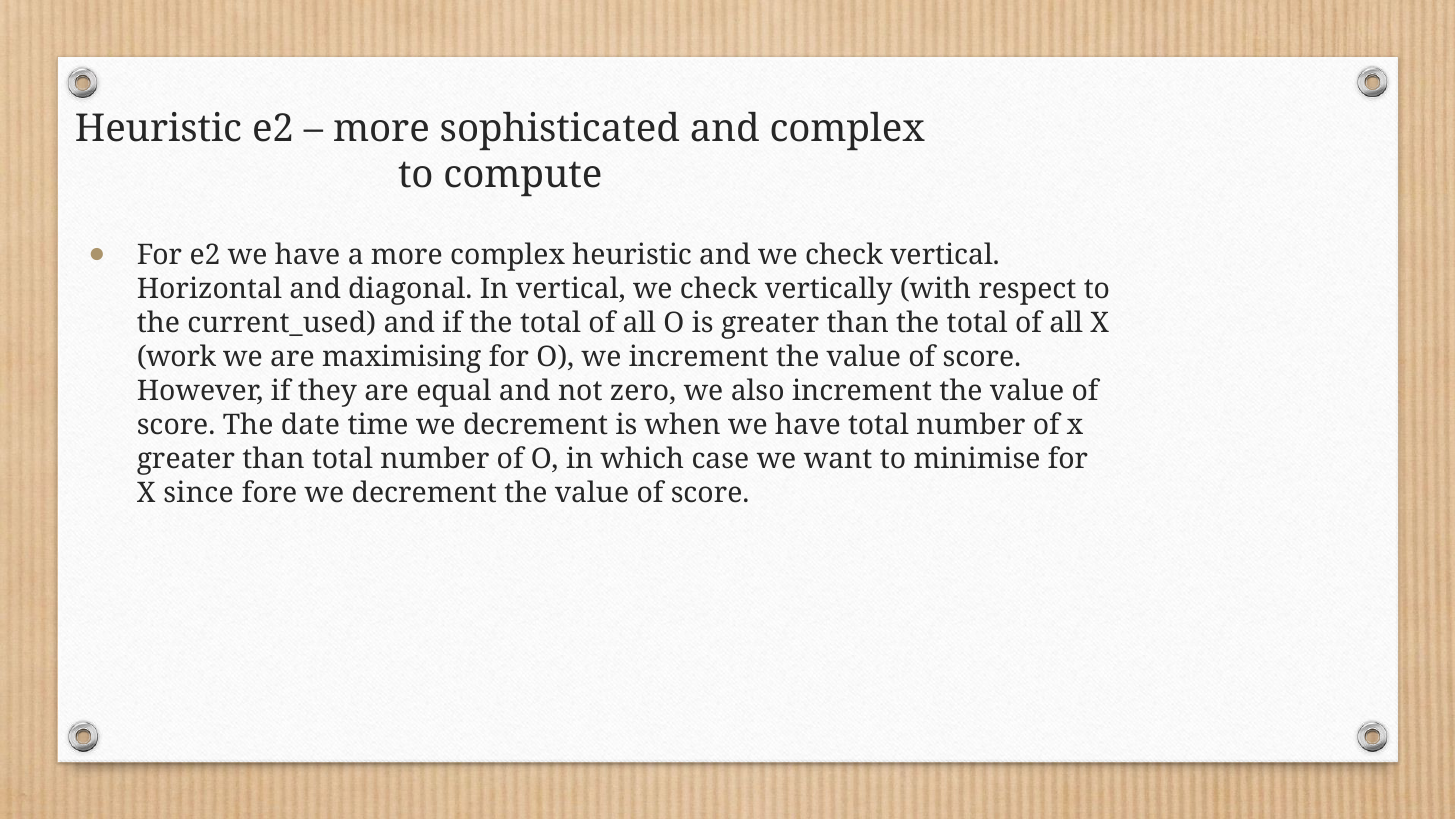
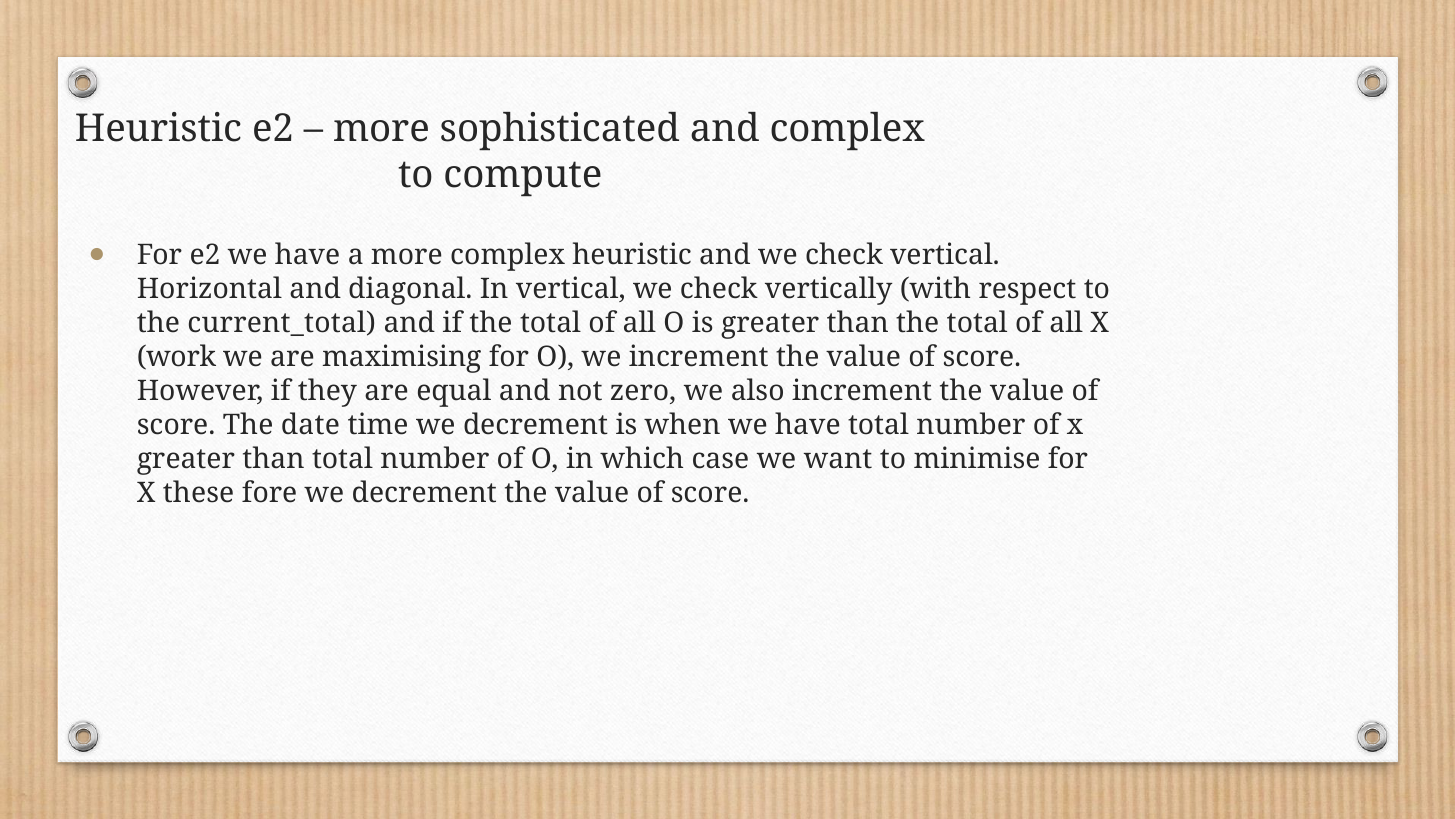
current_used: current_used -> current_total (282, 323)
since: since -> these (199, 493)
